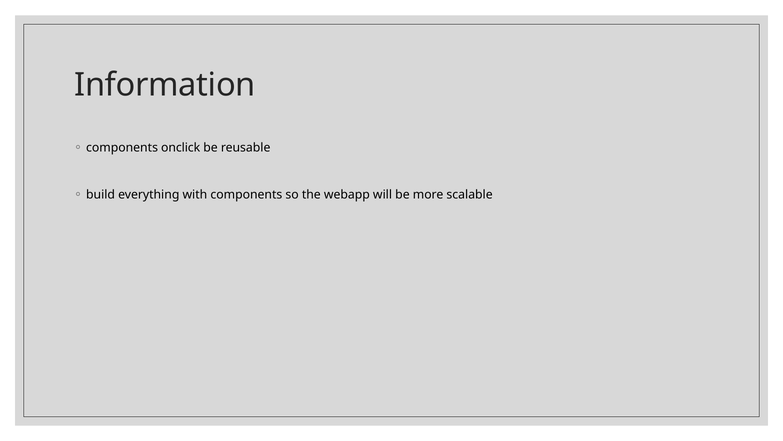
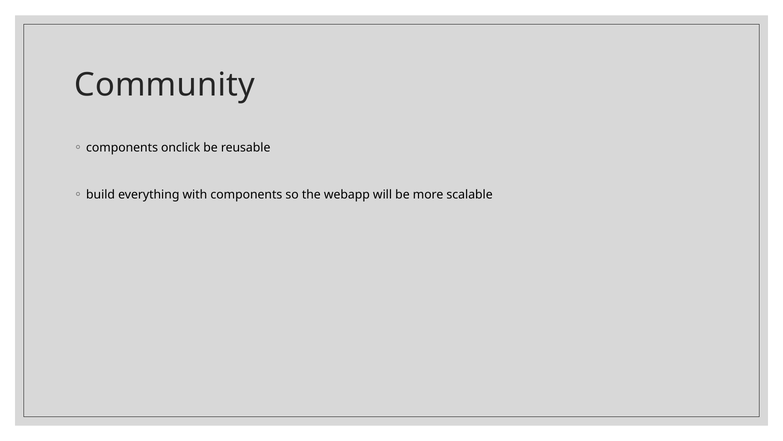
Information: Information -> Community (165, 85)
